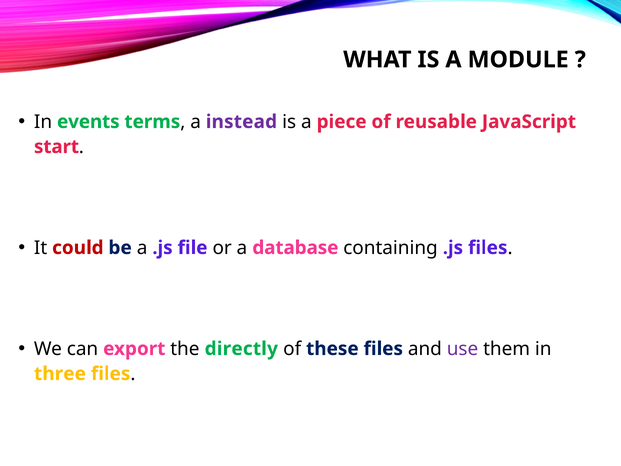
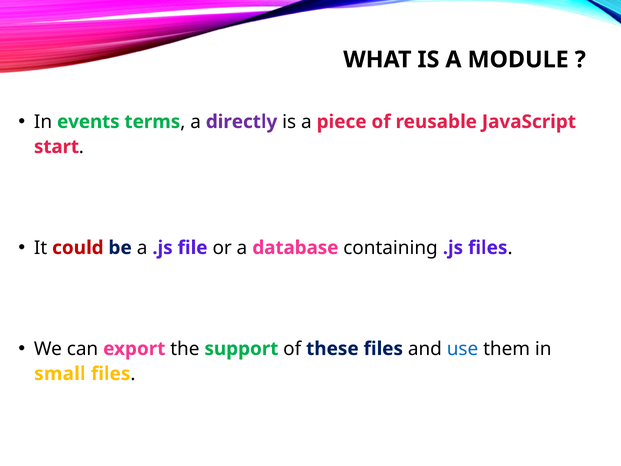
instead: instead -> directly (242, 122)
directly: directly -> support (241, 349)
use colour: purple -> blue (462, 349)
three: three -> small (60, 374)
